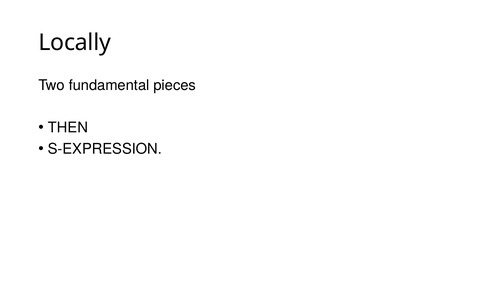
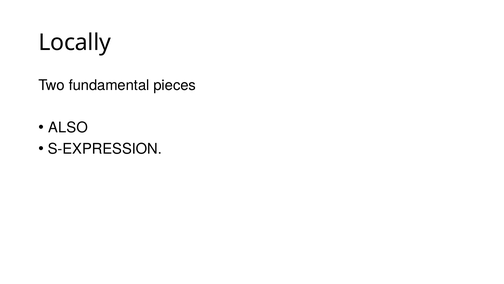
THEN: THEN -> ALSO (68, 127)
